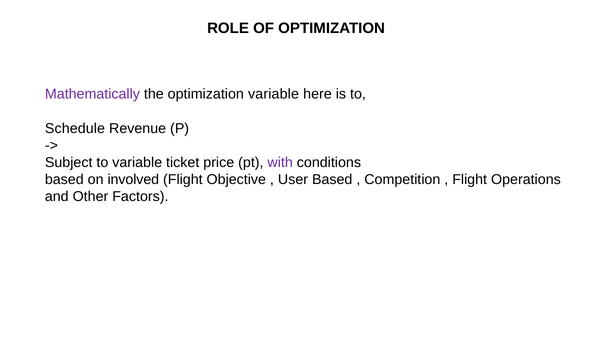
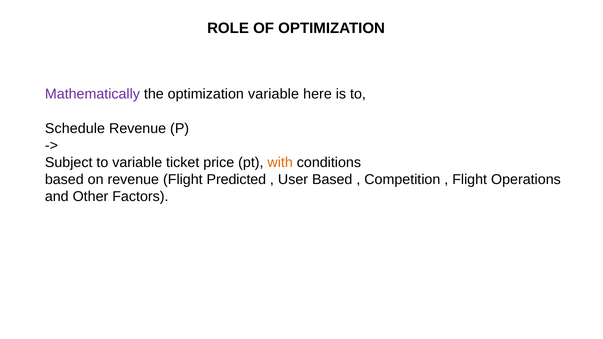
with colour: purple -> orange (280, 163)
on involved: involved -> revenue (133, 180)
Objective: Objective -> Predicted (236, 180)
